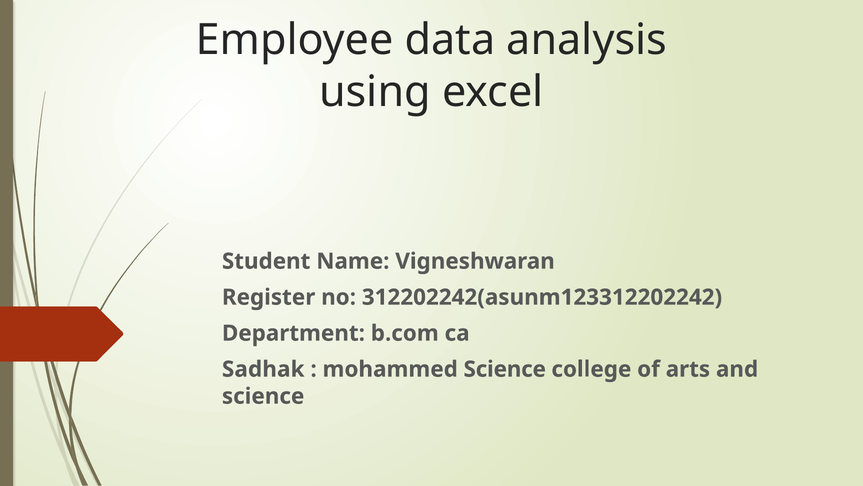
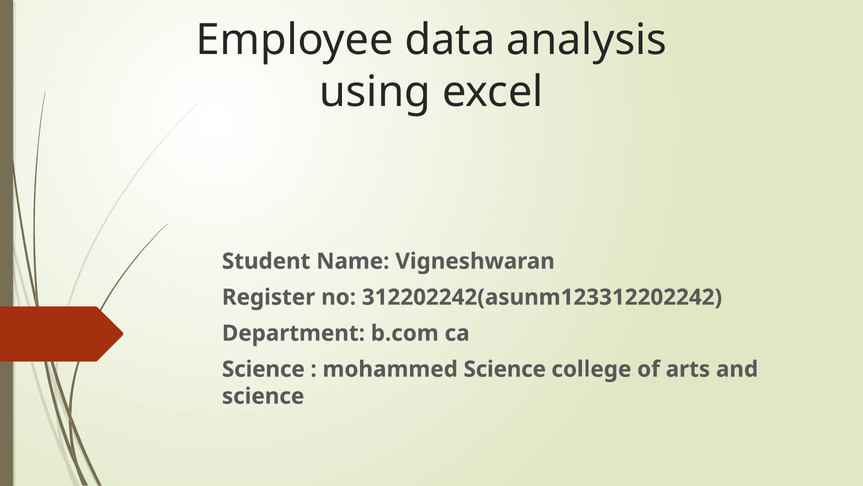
Sadhak: Sadhak -> Science (263, 369)
